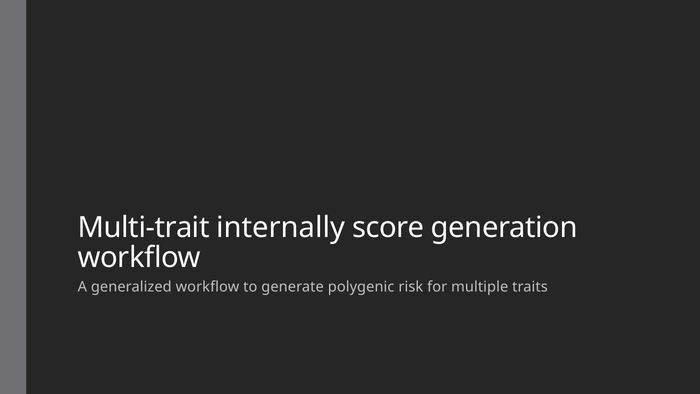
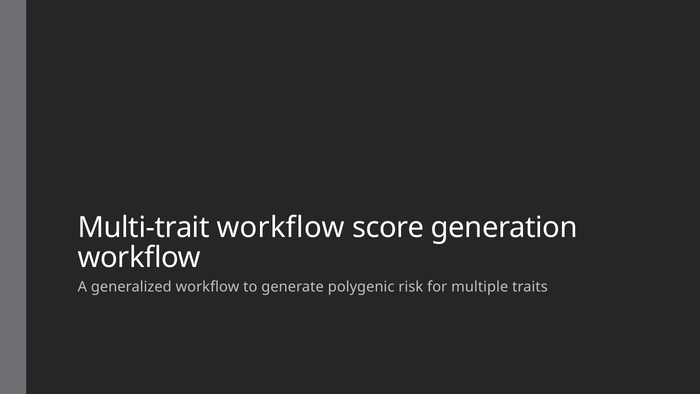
Multi-trait internally: internally -> workflow (281, 228)
